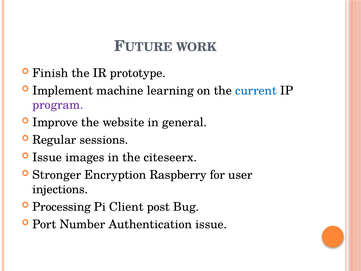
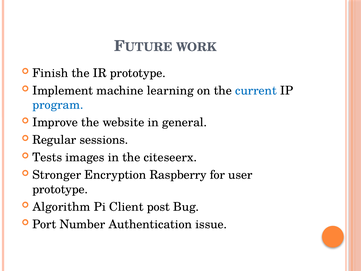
program colour: purple -> blue (58, 105)
Issue: Issue -> Tests (47, 157)
injections: injections -> prototype (60, 189)
Processing: Processing -> Algorithm (61, 207)
